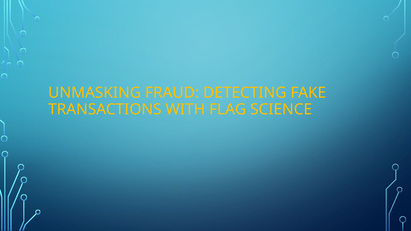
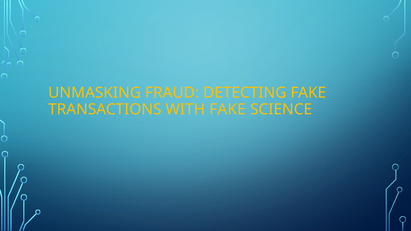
WITH FLAG: FLAG -> FAKE (228, 109)
